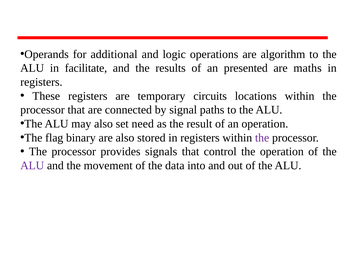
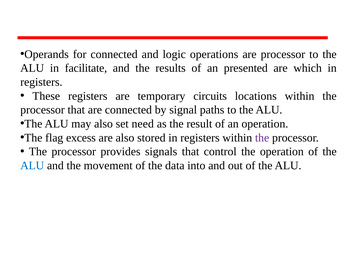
for additional: additional -> connected (114, 54)
are algorithm: algorithm -> processor (283, 54)
maths: maths -> which (308, 68)
binary: binary -> excess (81, 138)
ALU colour: purple -> blue (32, 166)
